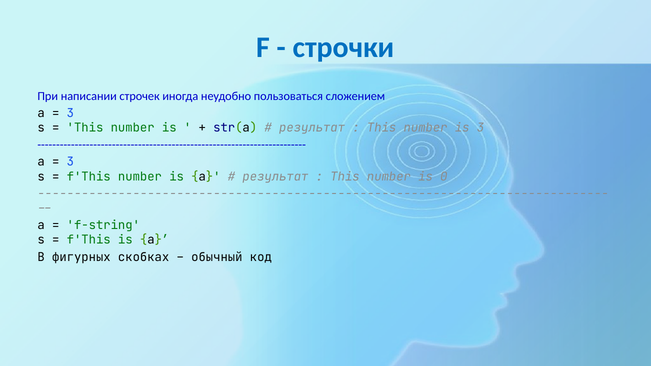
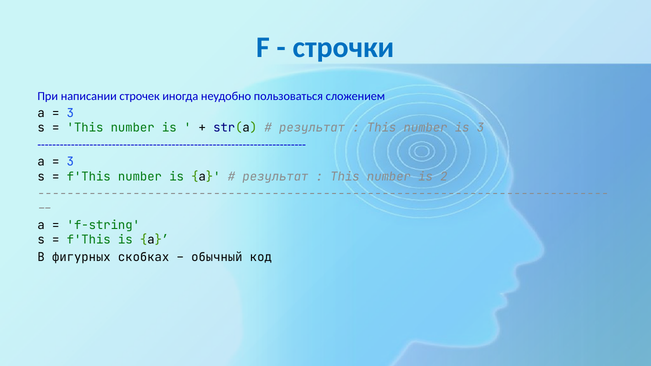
0: 0 -> 2 (444, 177)
